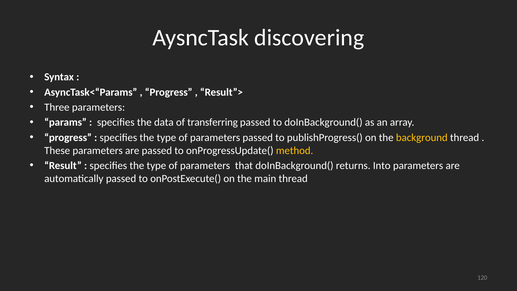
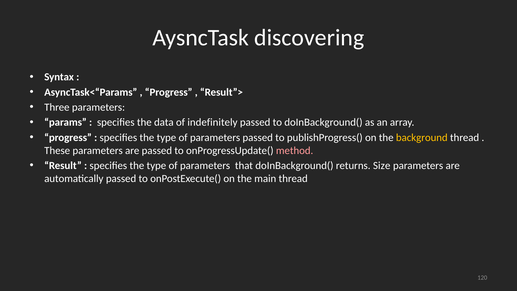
transferring: transferring -> indefinitely (212, 122)
method colour: yellow -> pink (295, 150)
Into: Into -> Size (382, 165)
